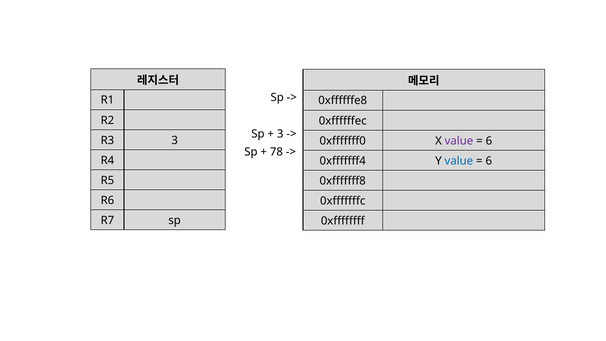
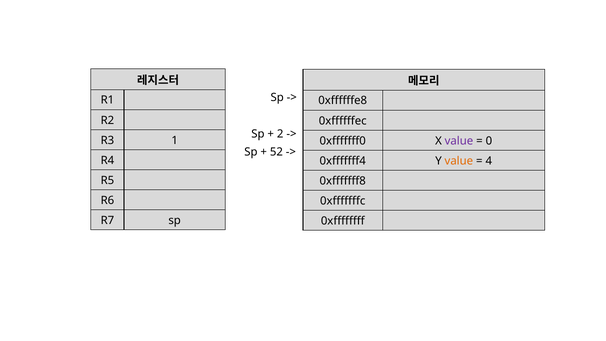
3: 3 -> 2 (280, 134)
R3 3: 3 -> 1 (175, 140)
6: 6 -> 0 (489, 141)
78: 78 -> 52 (276, 152)
value colour: blue -> orange (459, 161)
6: 6 -> 4 (489, 161)
